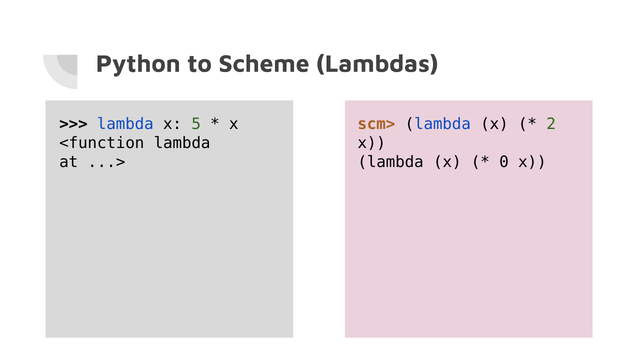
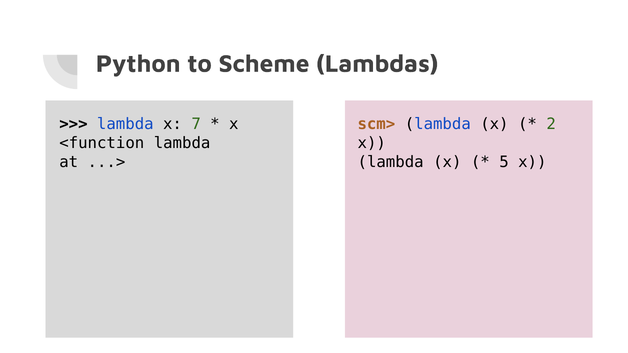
5: 5 -> 7 (196, 124)
0: 0 -> 5 (504, 162)
